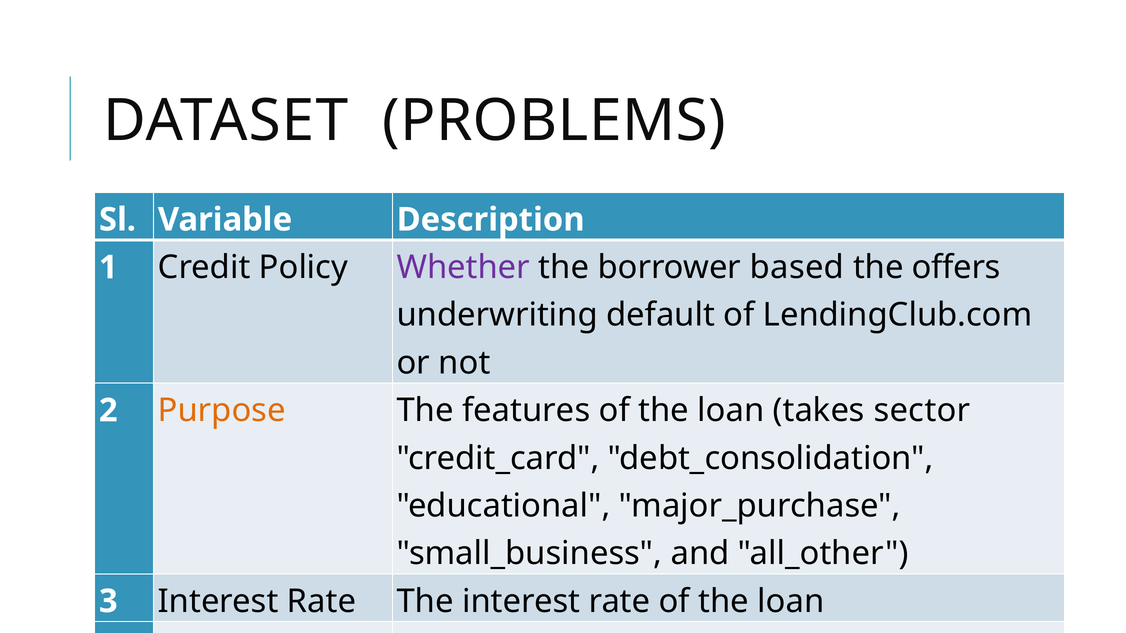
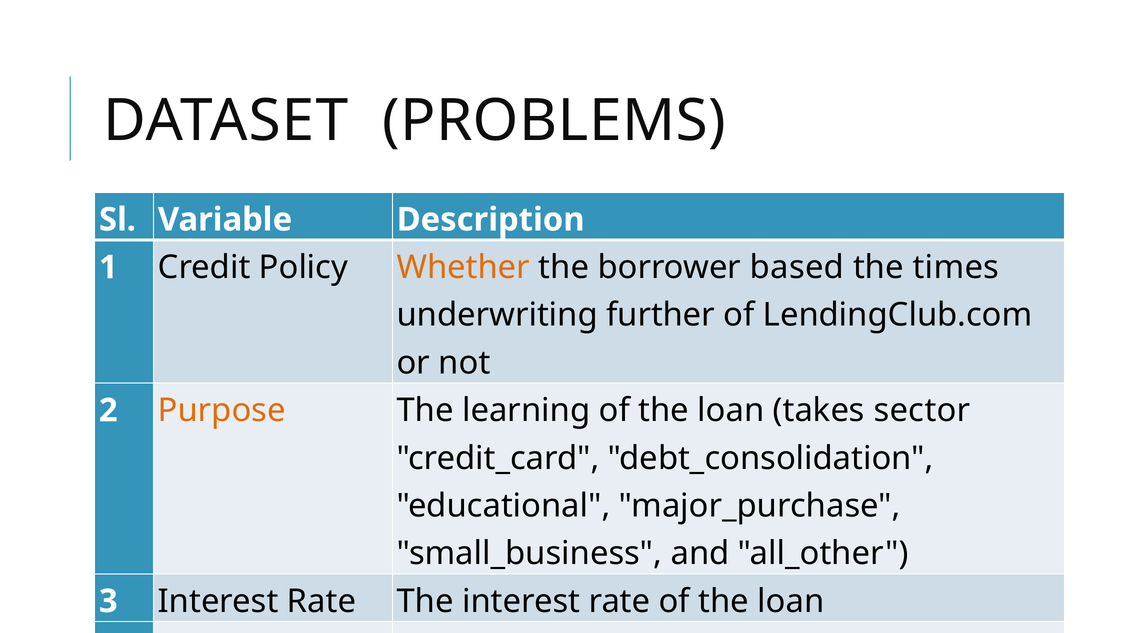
Whether colour: purple -> orange (463, 268)
offers: offers -> times (956, 268)
default: default -> further (661, 315)
features: features -> learning (526, 411)
